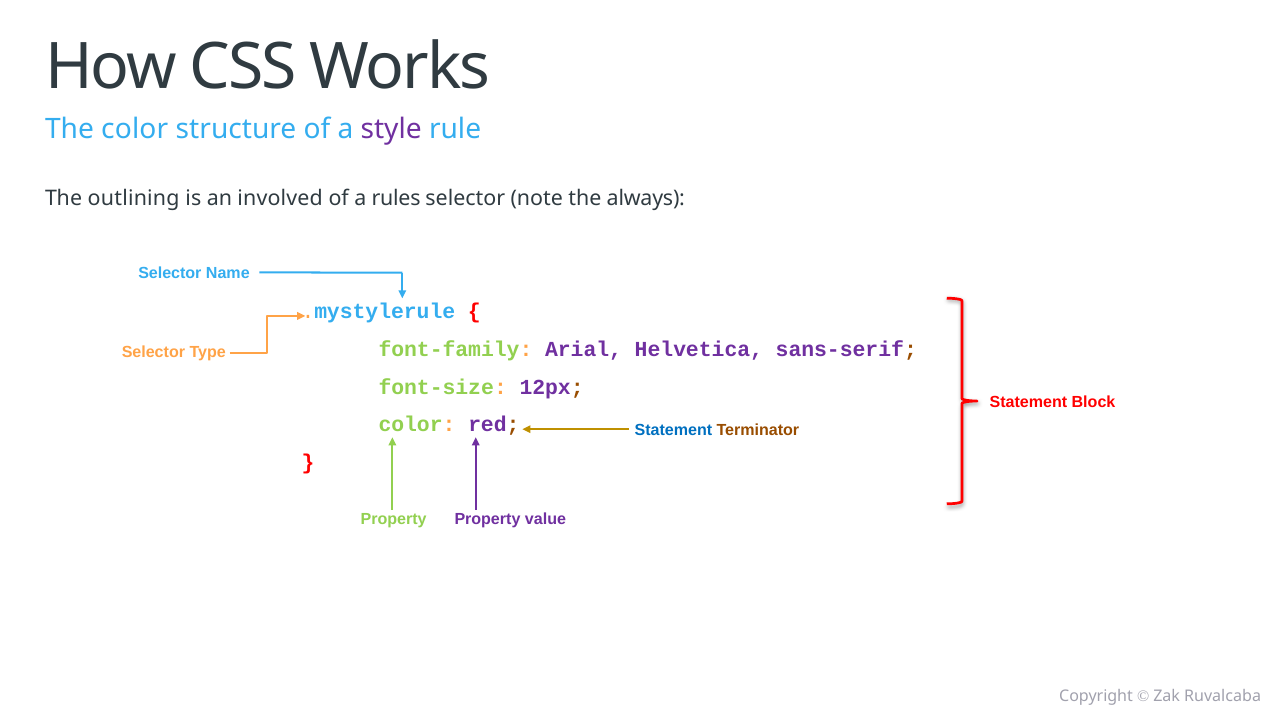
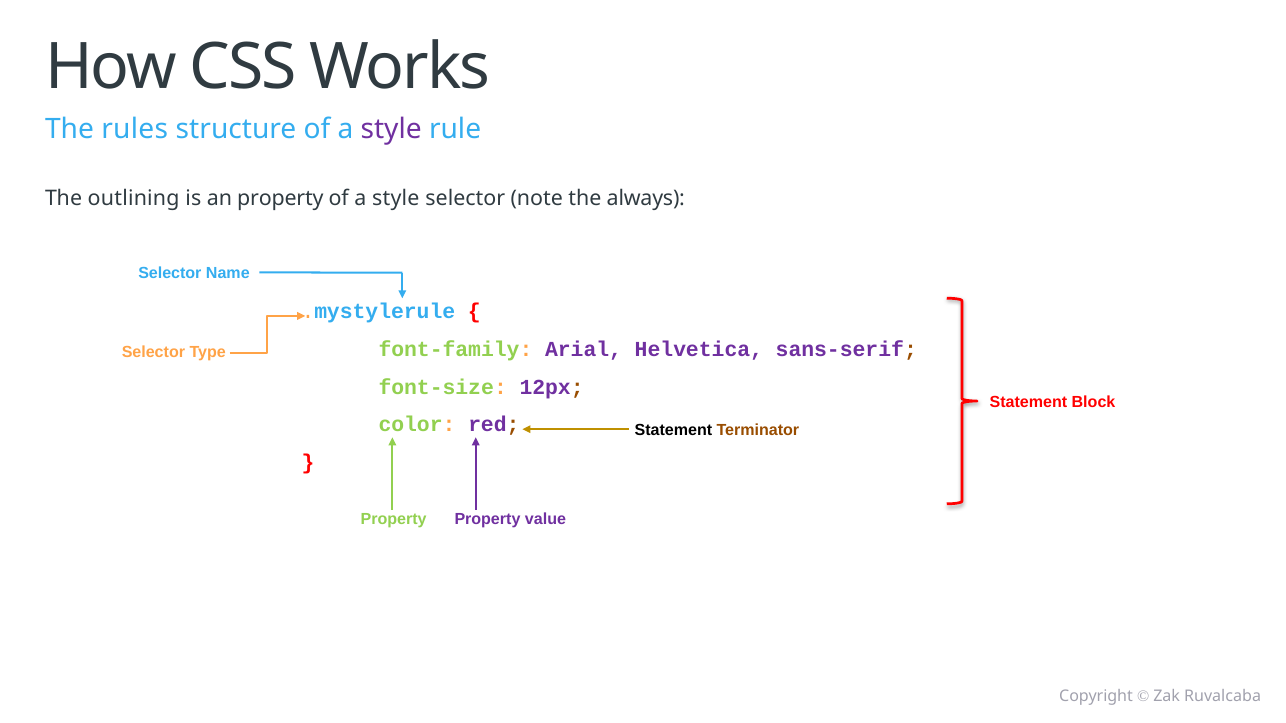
The color: color -> rules (135, 130)
an involved: involved -> property (280, 199)
rules: rules -> style (396, 199)
Statement colour: blue -> black (673, 430)
